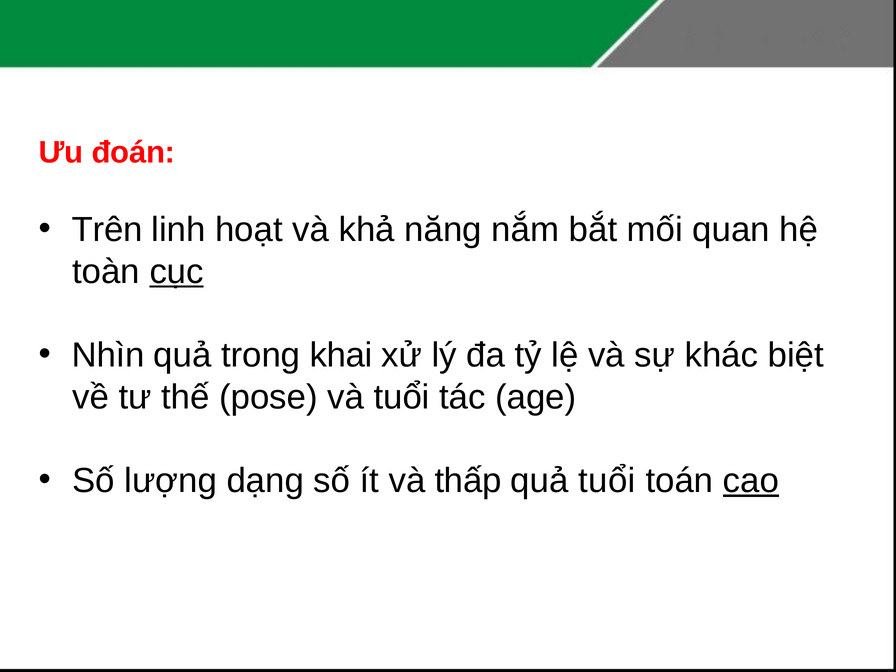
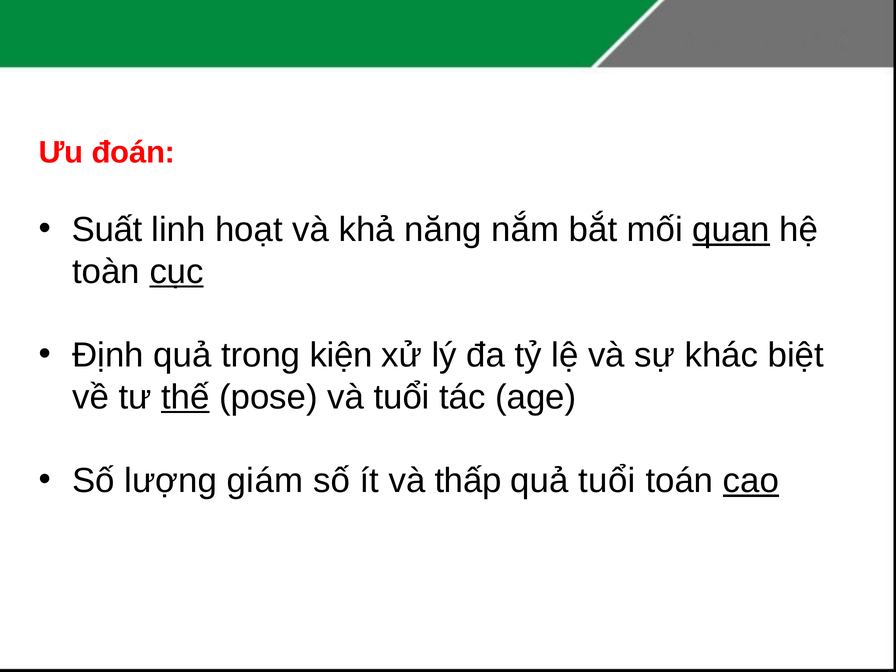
Trên: Trên -> Suất (107, 230)
quan underline: none -> present (731, 230)
Nhìn: Nhìn -> Định (108, 355)
khai: khai -> kiện (341, 355)
thế underline: none -> present (185, 397)
dạng: dạng -> giám (265, 481)
